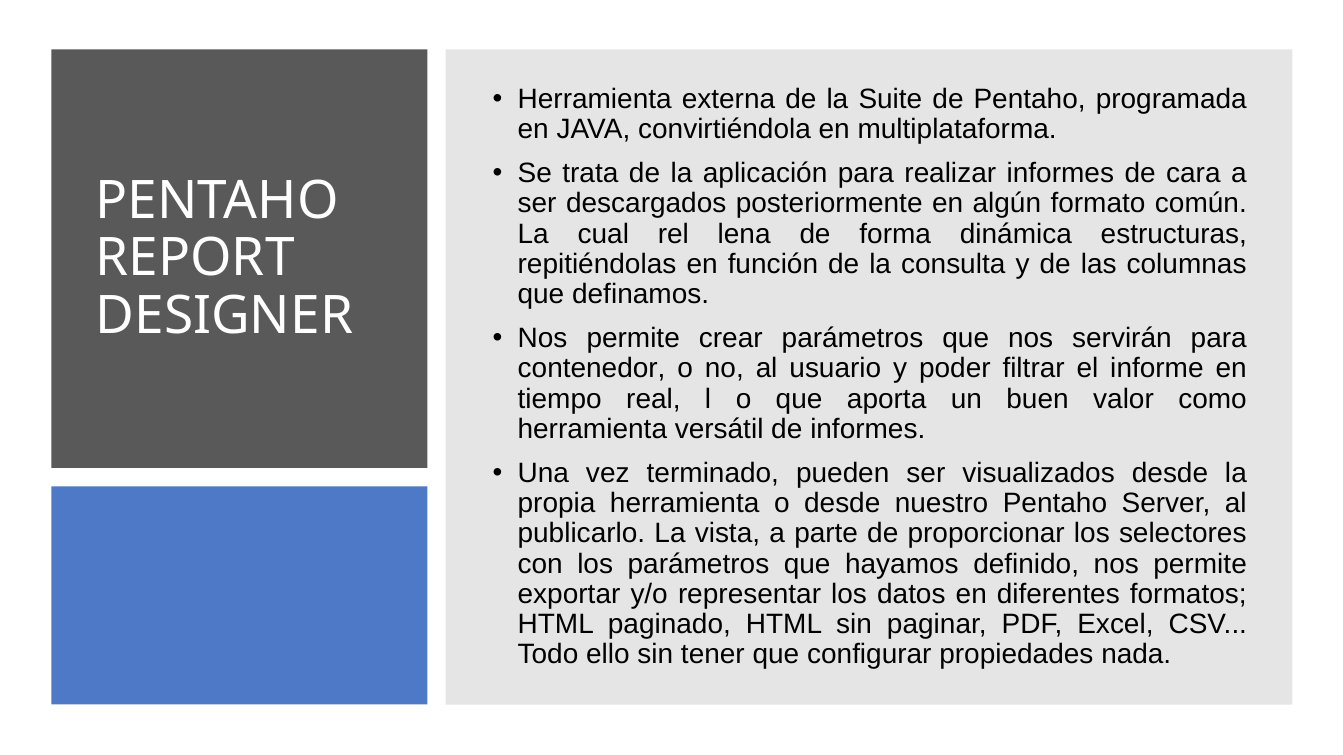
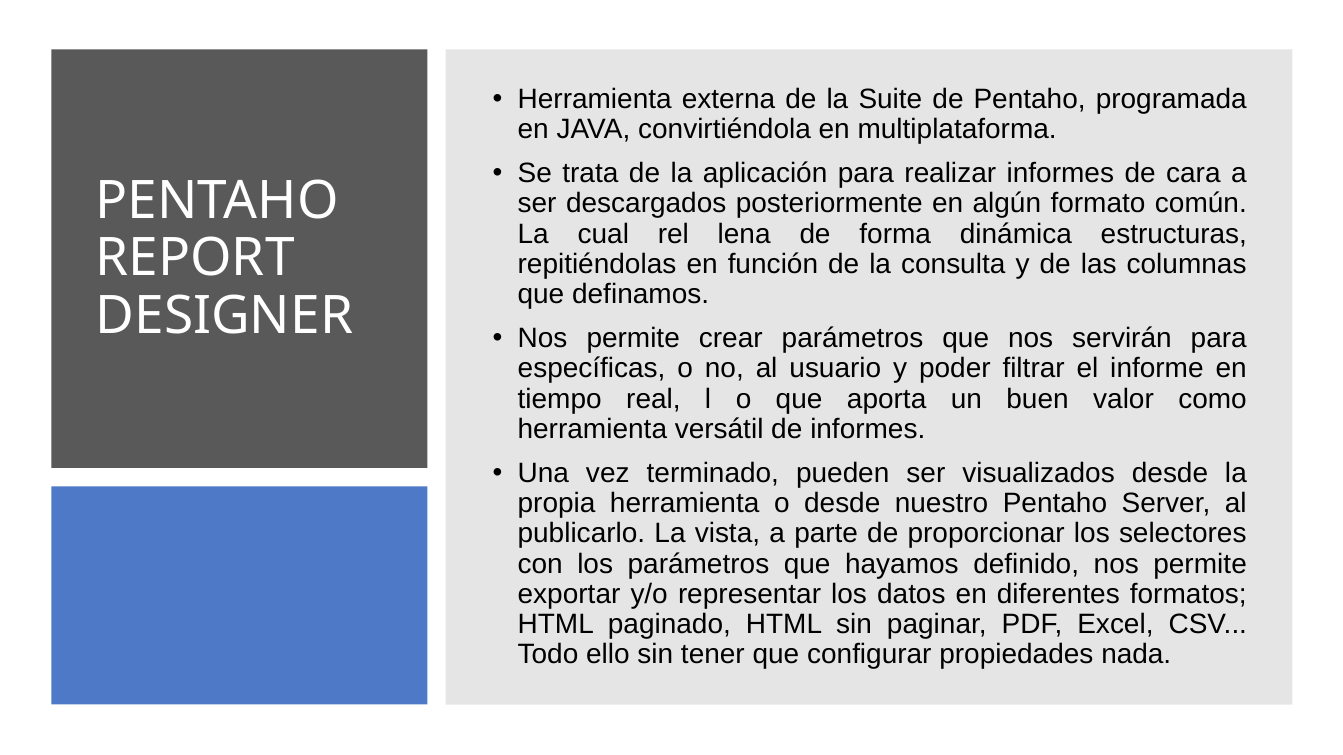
contenedor: contenedor -> específicas (592, 369)
